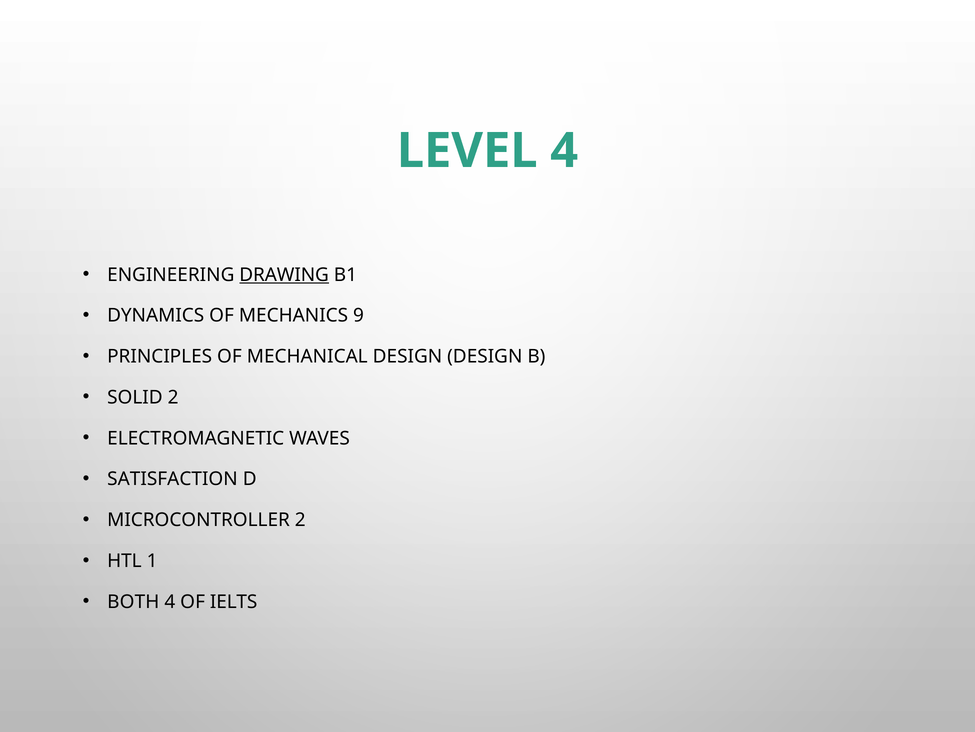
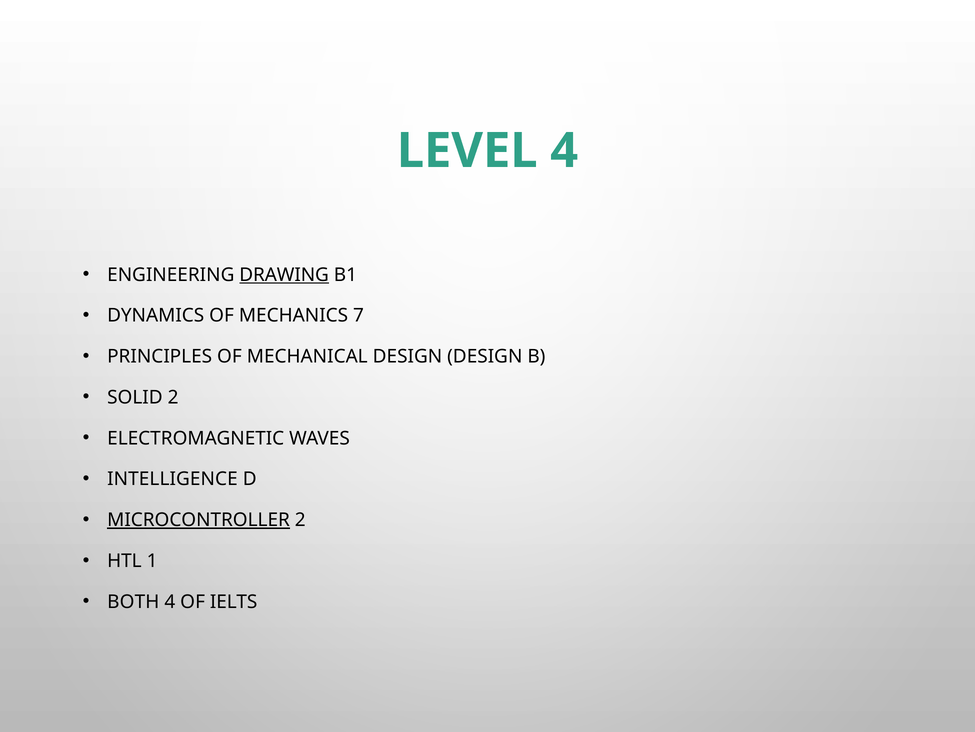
9: 9 -> 7 (358, 315)
SATISFACTION: SATISFACTION -> INTELLIGENCE (172, 479)
MICROCONTROLLER underline: none -> present (199, 520)
